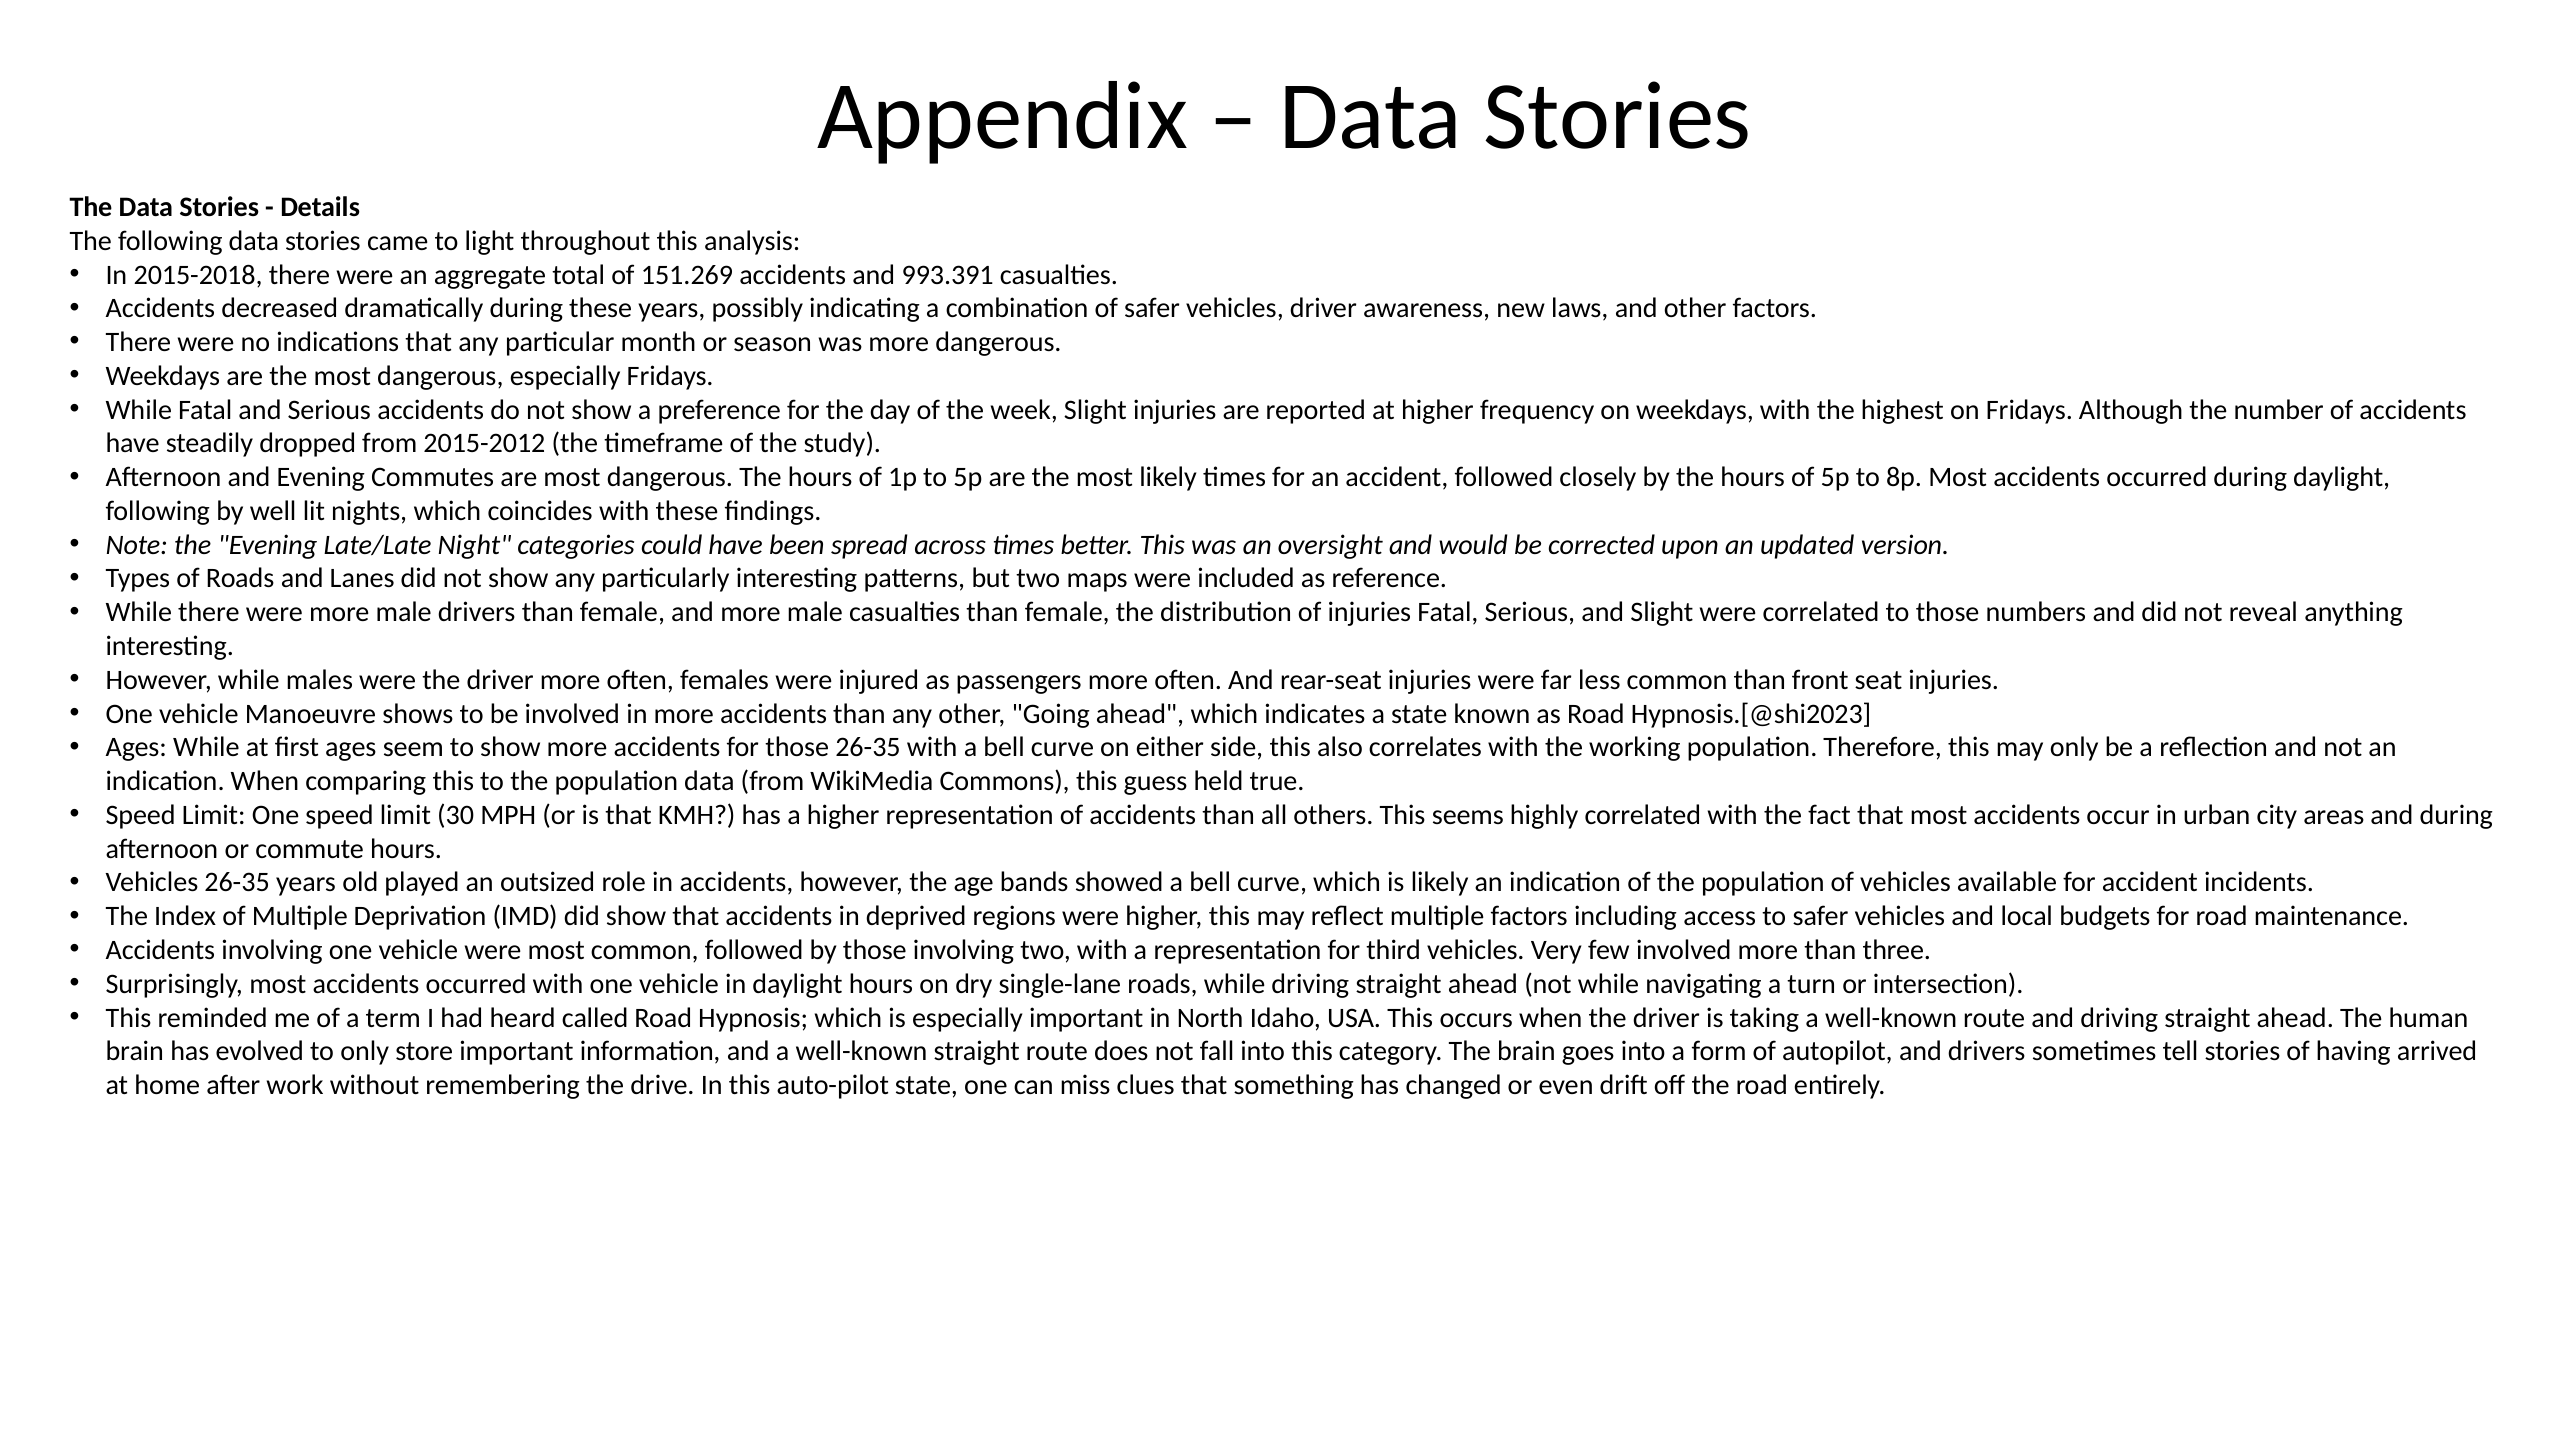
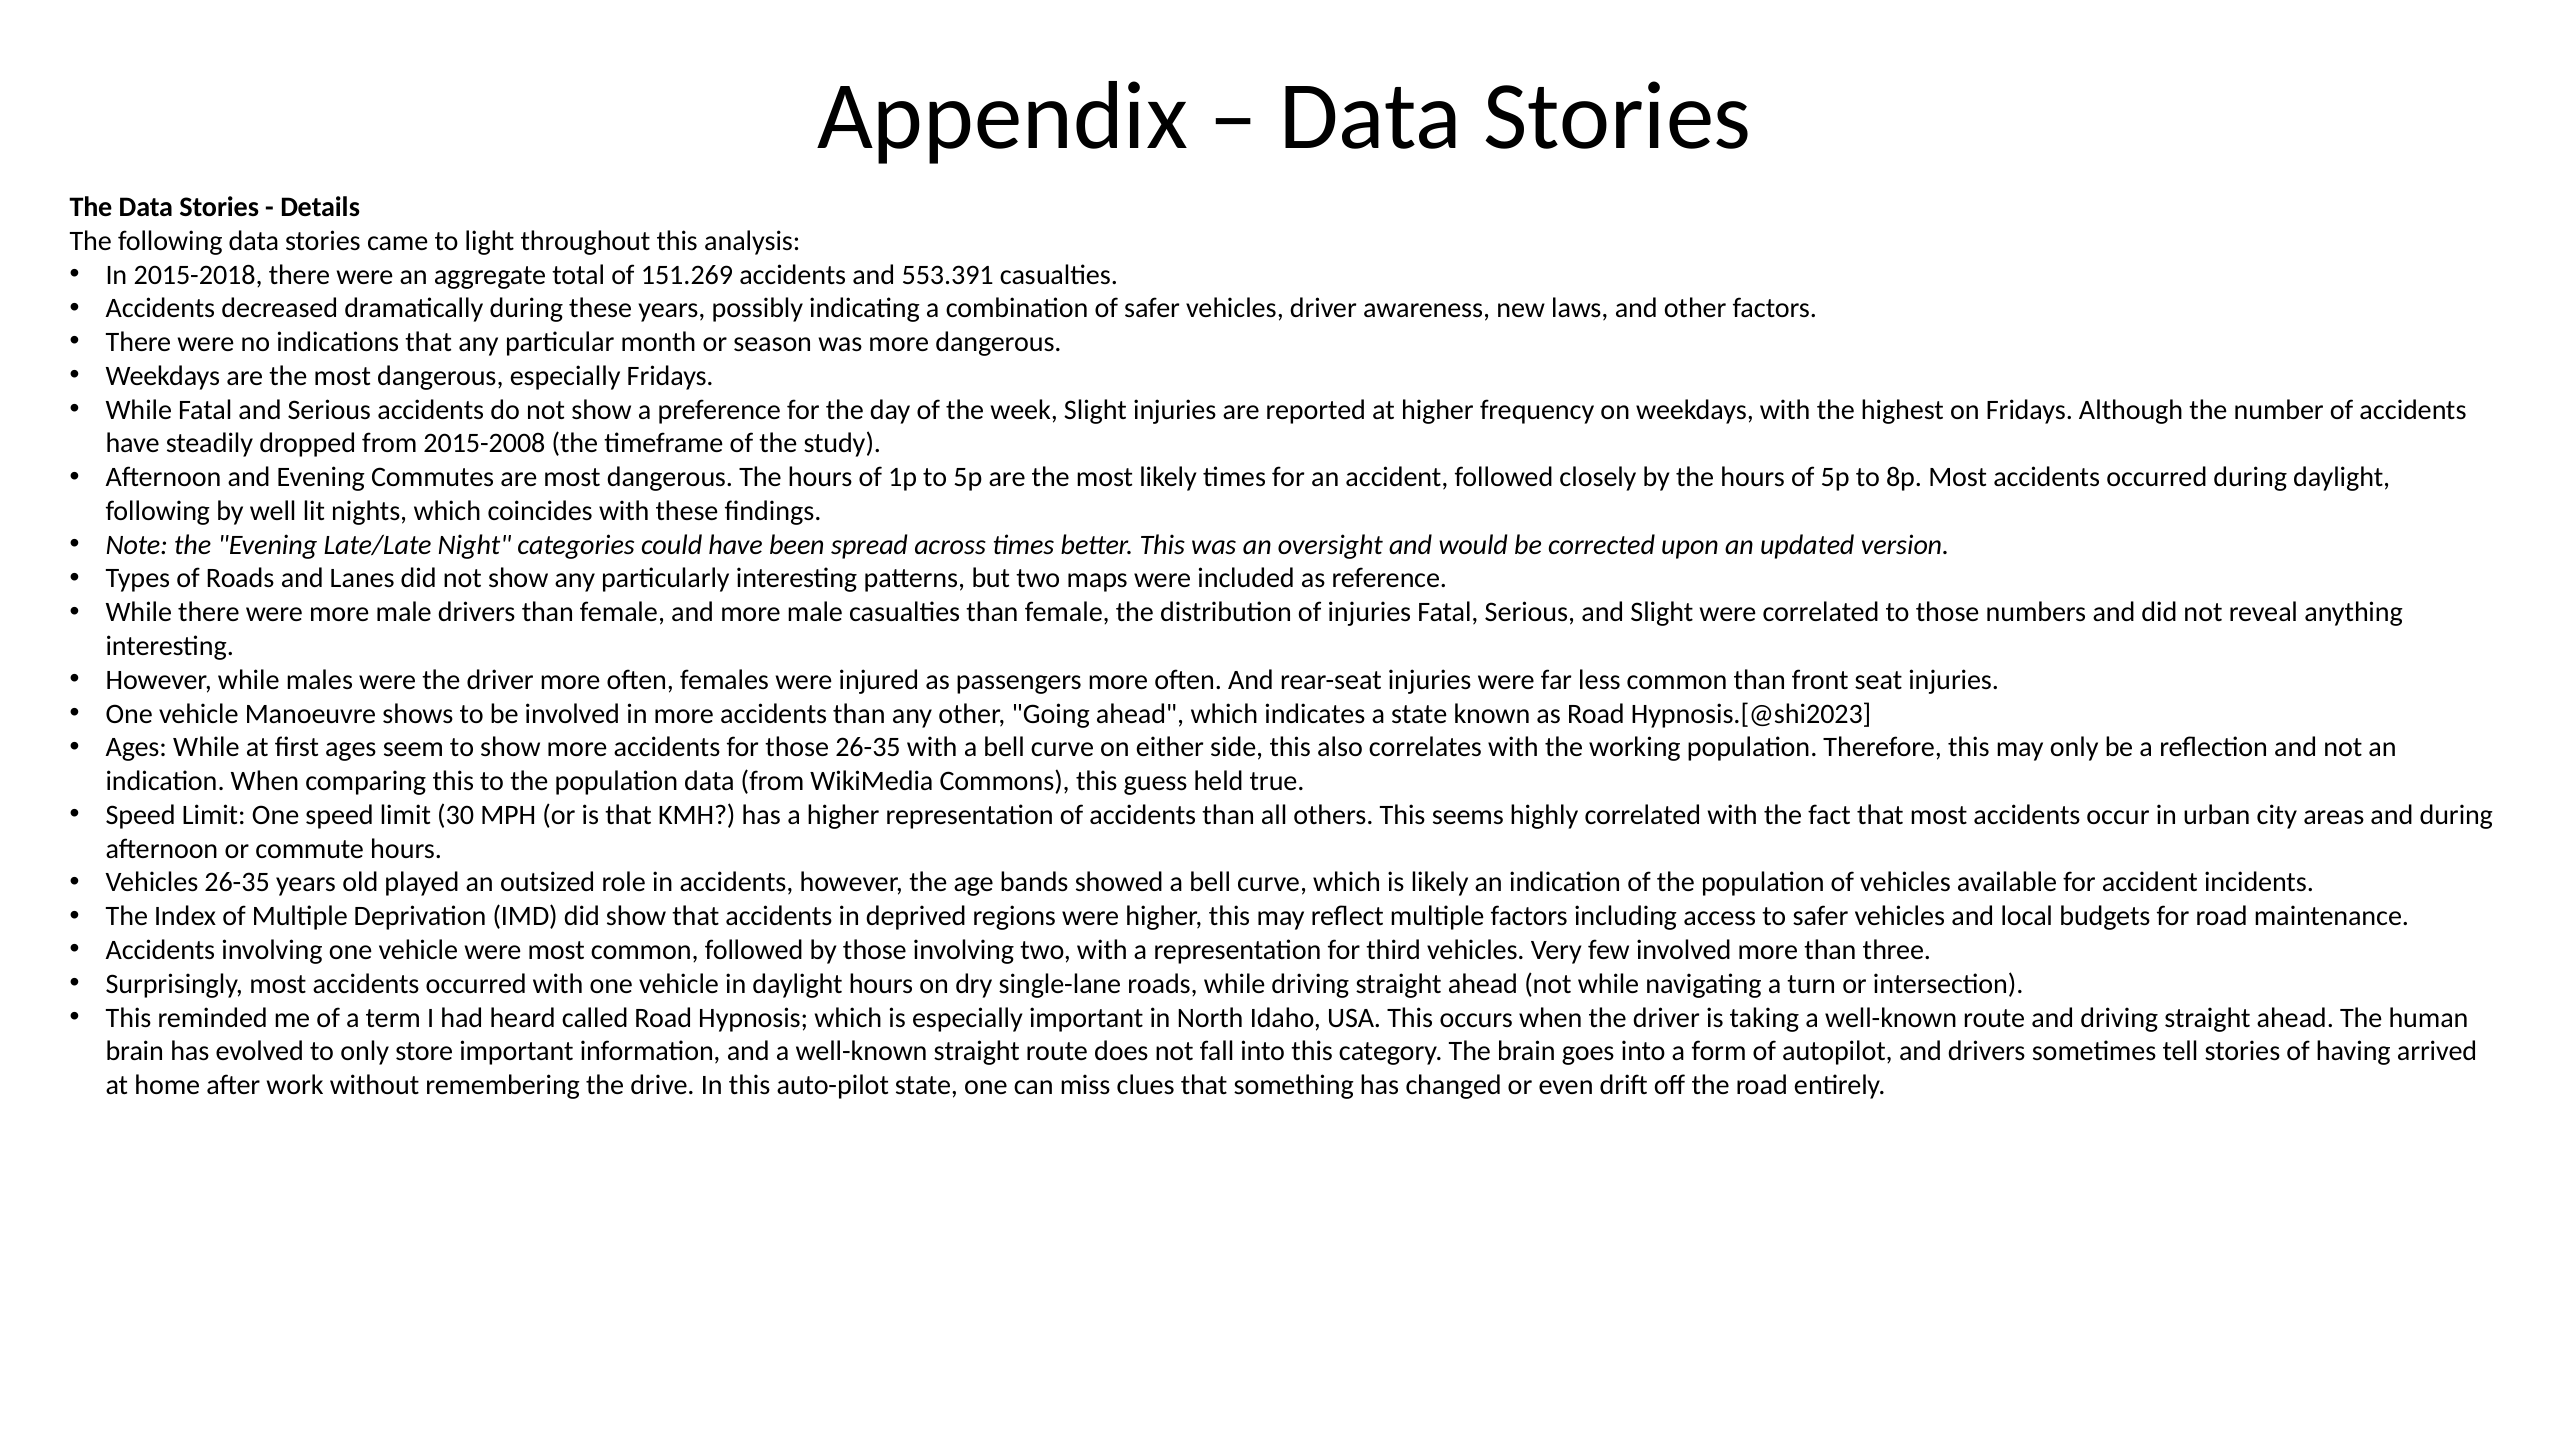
993.391: 993.391 -> 553.391 (948, 275)
2015-2012: 2015-2012 -> 2015-2008 (484, 444)
